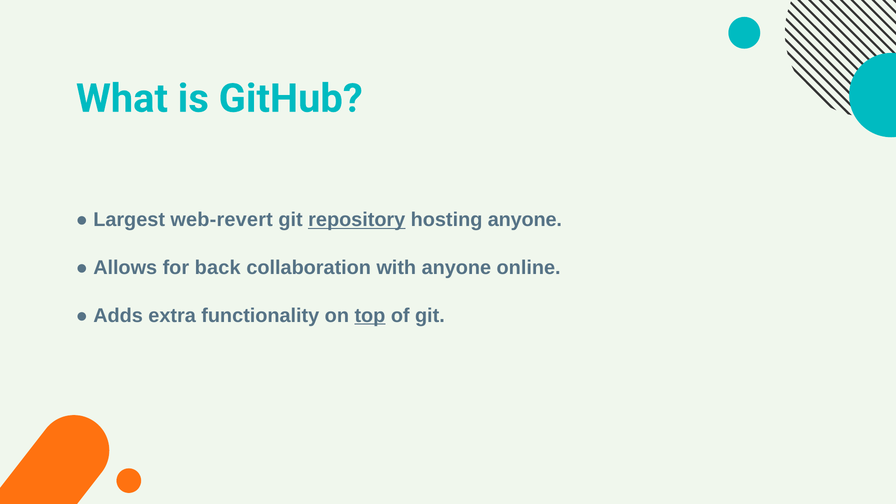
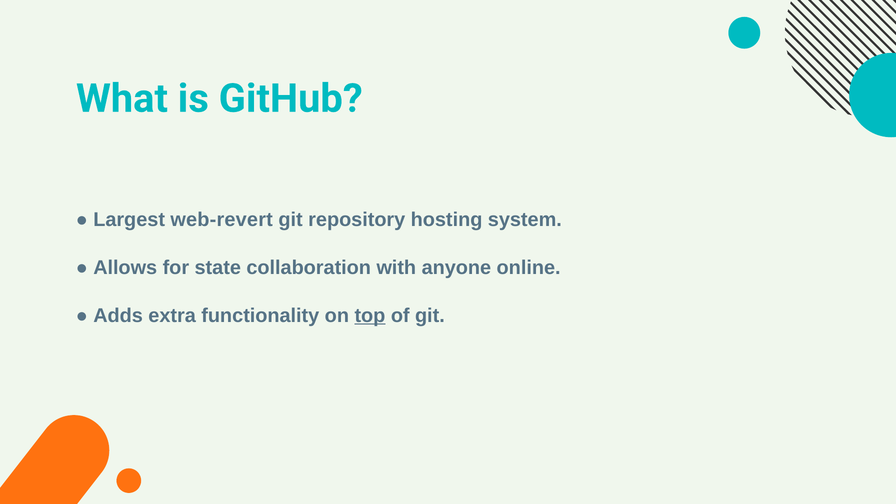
repository underline: present -> none (357, 220)
hosting anyone: anyone -> system (525, 220)
back: back -> state (218, 268)
